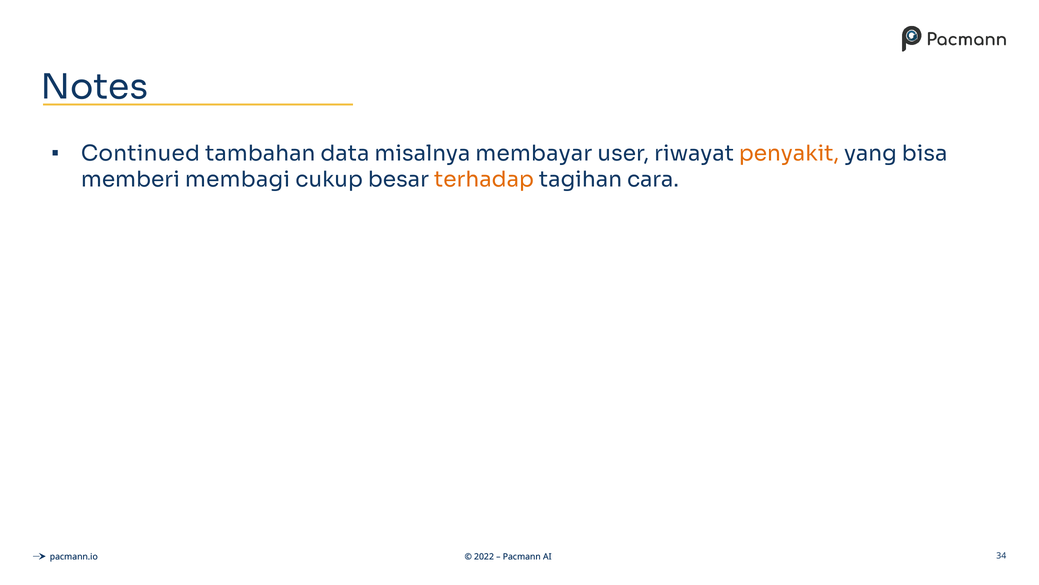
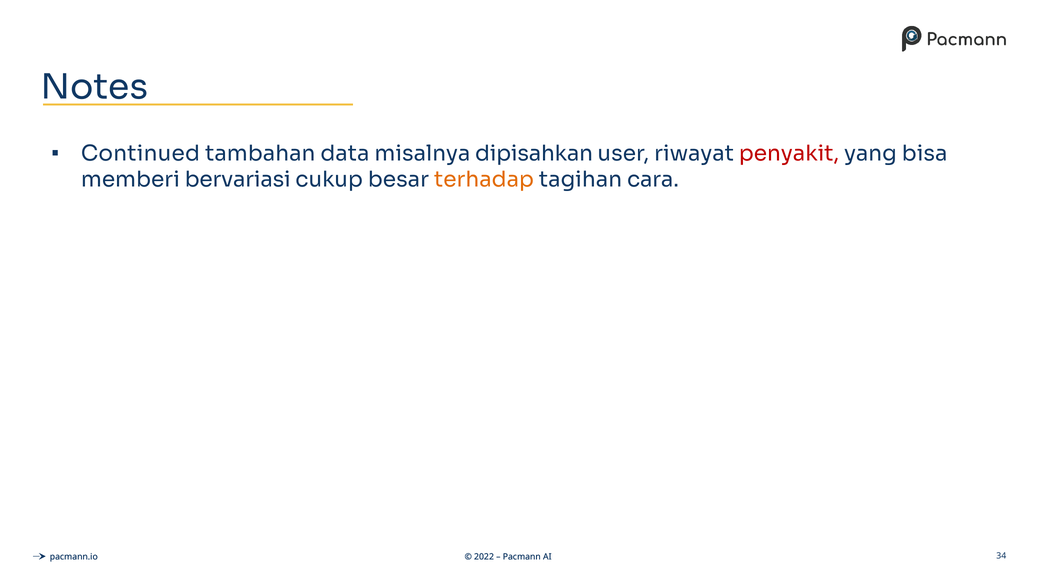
membayar: membayar -> dipisahkan (534, 153)
penyakit colour: orange -> red (789, 153)
membagi: membagi -> bervariasi (238, 179)
